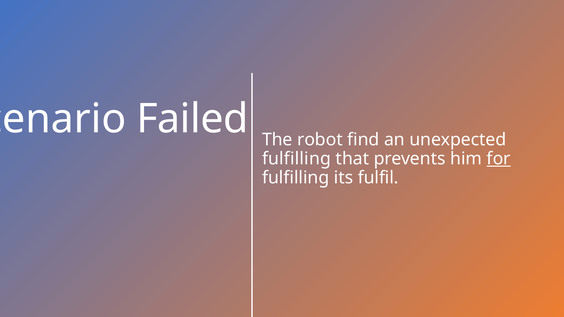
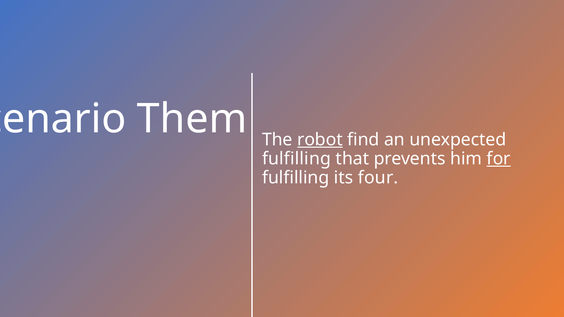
Failed: Failed -> Them (192, 119)
robot underline: none -> present (320, 140)
fulfil: fulfil -> four (378, 178)
